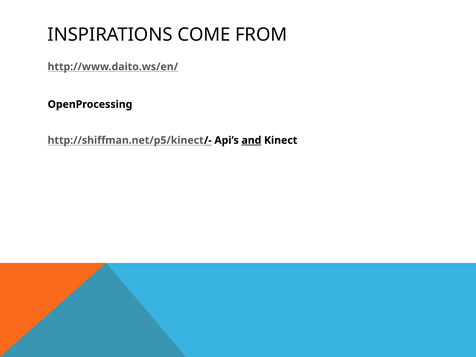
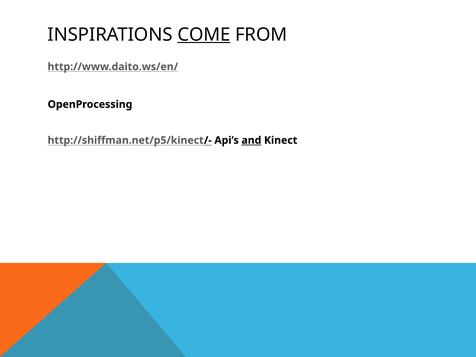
COME underline: none -> present (204, 35)
